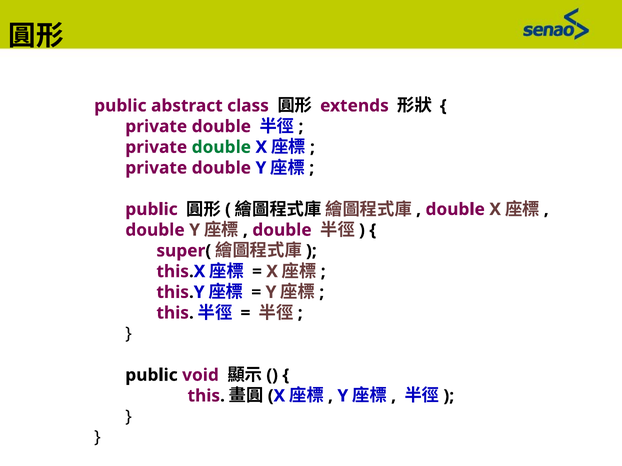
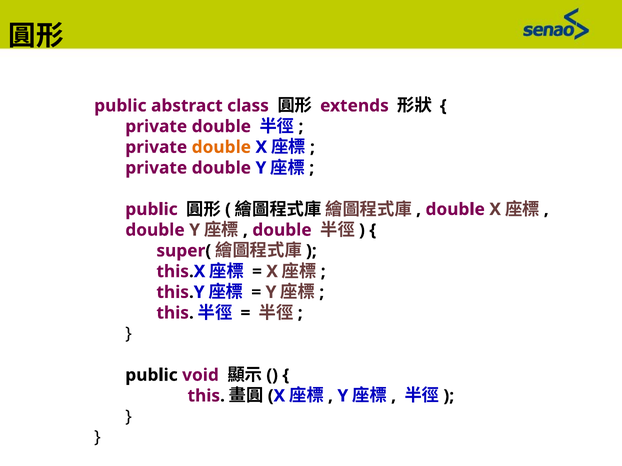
double colour: green -> orange (221, 147)
